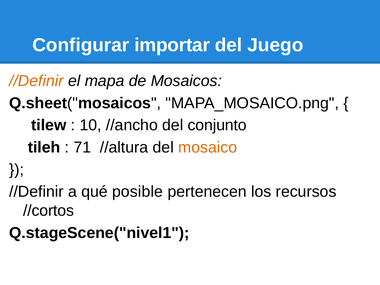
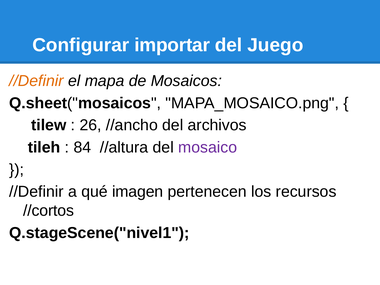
10: 10 -> 26 (91, 125)
conjunto: conjunto -> archivos (217, 125)
71: 71 -> 84 (82, 147)
mosaico colour: orange -> purple (208, 147)
posible: posible -> imagen (138, 192)
